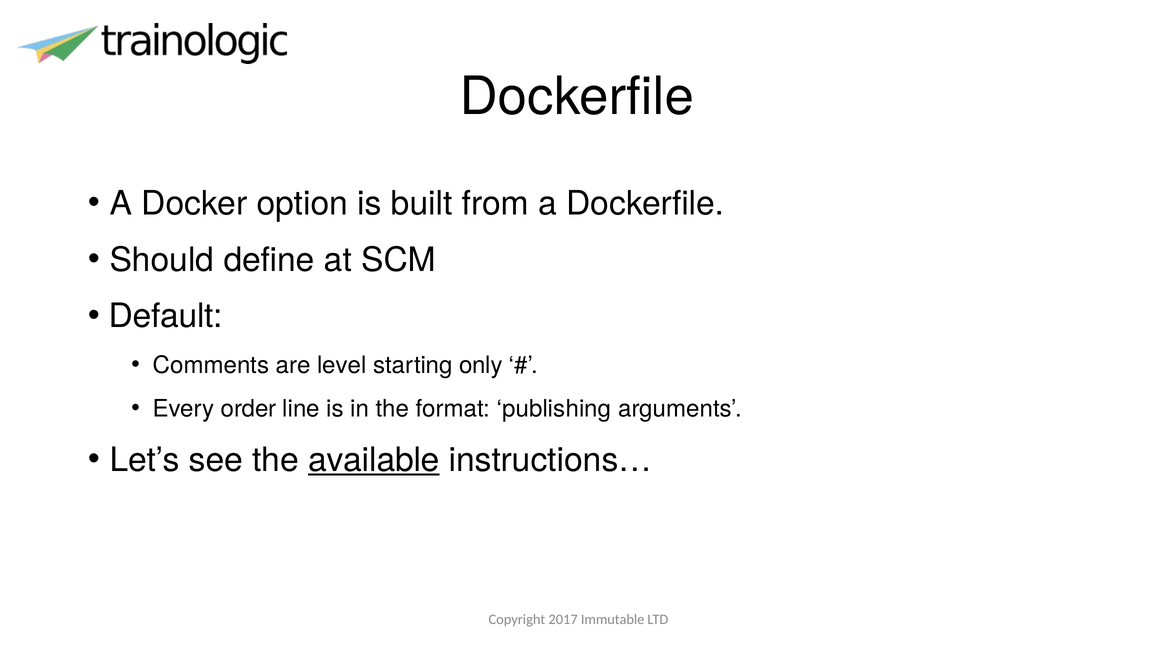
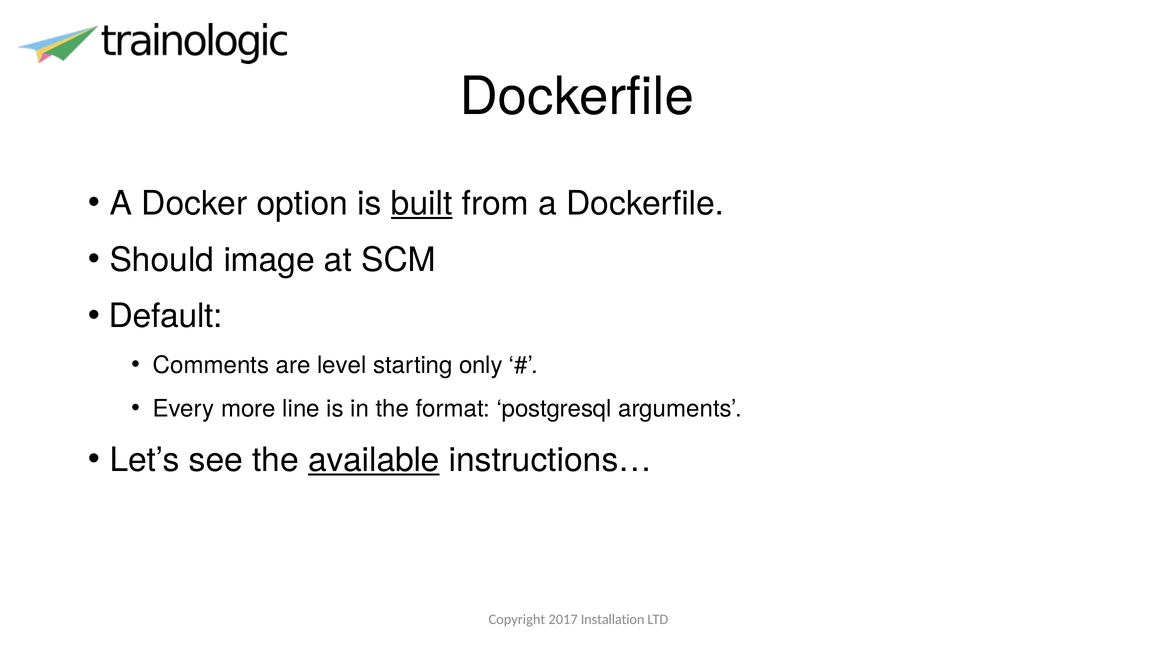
built underline: none -> present (422, 204)
define: define -> image (269, 260)
order: order -> more (248, 409)
publishing: publishing -> postgresql (554, 409)
Immutable: Immutable -> Installation (613, 620)
